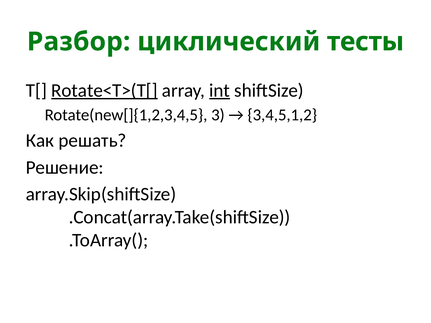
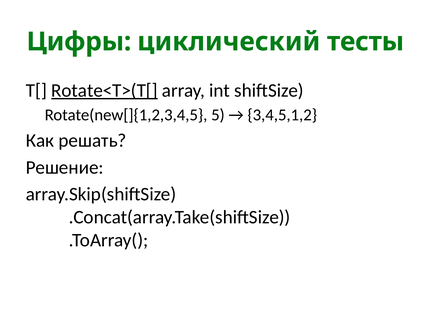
Разбор: Разбор -> Цифры (79, 42)
int underline: present -> none (220, 90)
3: 3 -> 5 (218, 115)
